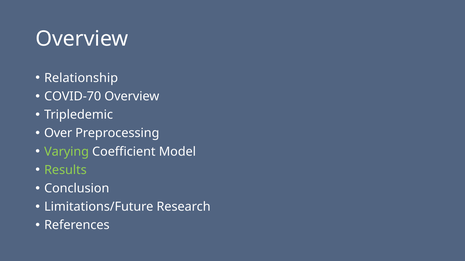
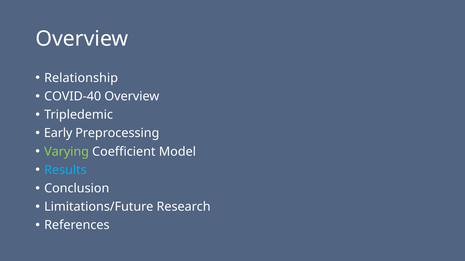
COVID-70: COVID-70 -> COVID-40 (73, 97)
Over: Over -> Early (58, 133)
Results colour: light green -> light blue (65, 170)
